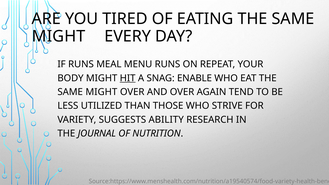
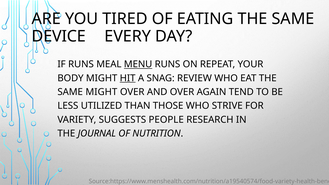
MIGHT: MIGHT -> DEVICE (59, 36)
MENU underline: none -> present (138, 64)
ENABLE: ENABLE -> REVIEW (194, 78)
ABILITY: ABILITY -> PEOPLE (166, 120)
